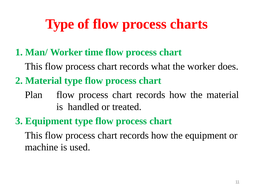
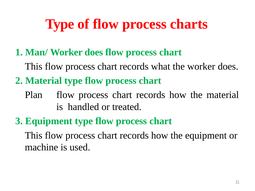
time: time -> does (94, 52)
